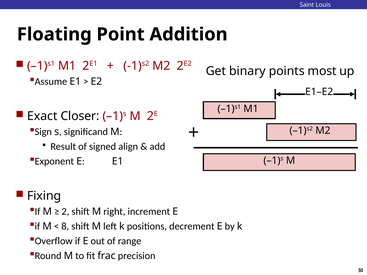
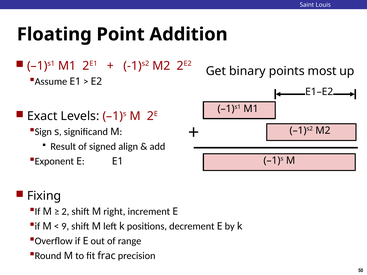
Closer: Closer -> Levels (80, 116)
8: 8 -> 9 (65, 227)
